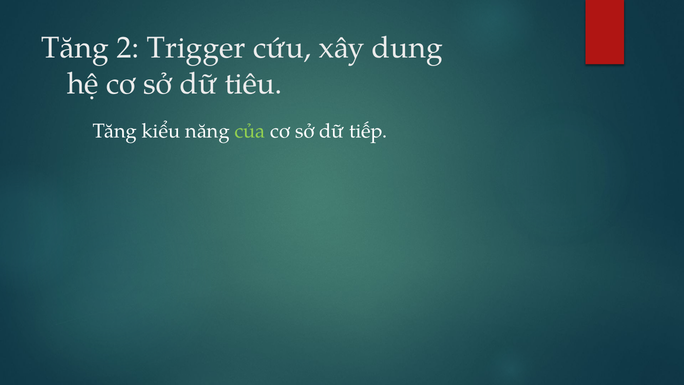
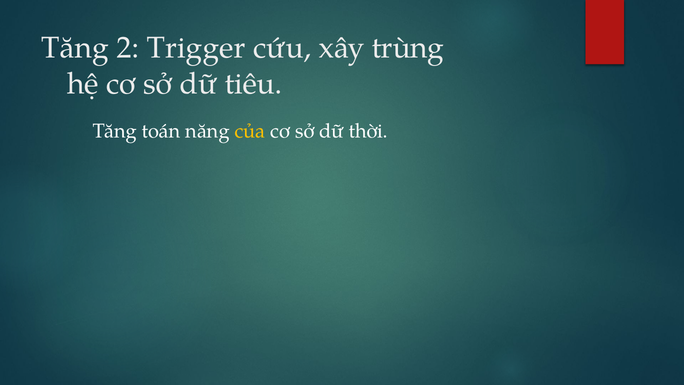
dung: dung -> trùng (408, 48)
kiểu: kiểu -> toán (161, 131)
của colour: light green -> yellow (250, 131)
tiếp: tiếp -> thời (368, 131)
